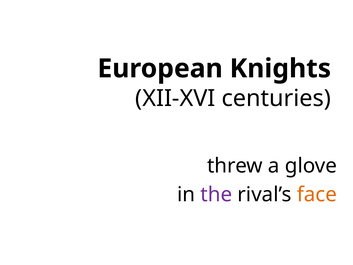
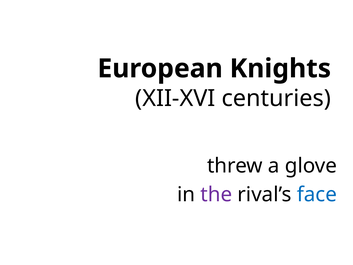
face colour: orange -> blue (317, 194)
